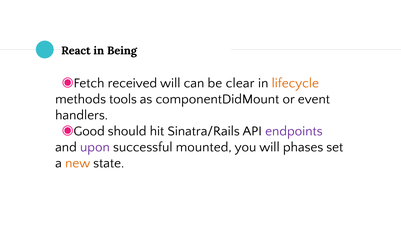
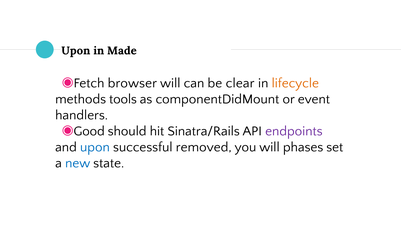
React: React -> Upon (76, 51)
Being: Being -> Made (122, 51)
received: received -> browser (132, 83)
upon colour: purple -> blue (95, 148)
mounted: mounted -> removed (204, 148)
new colour: orange -> blue (78, 164)
